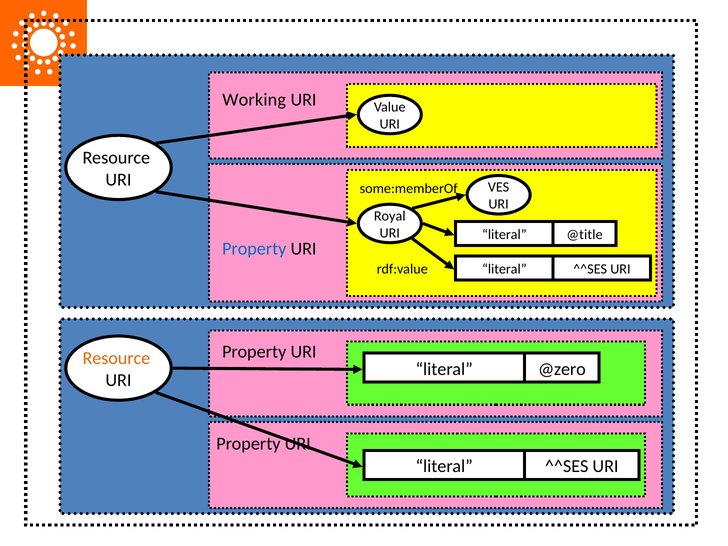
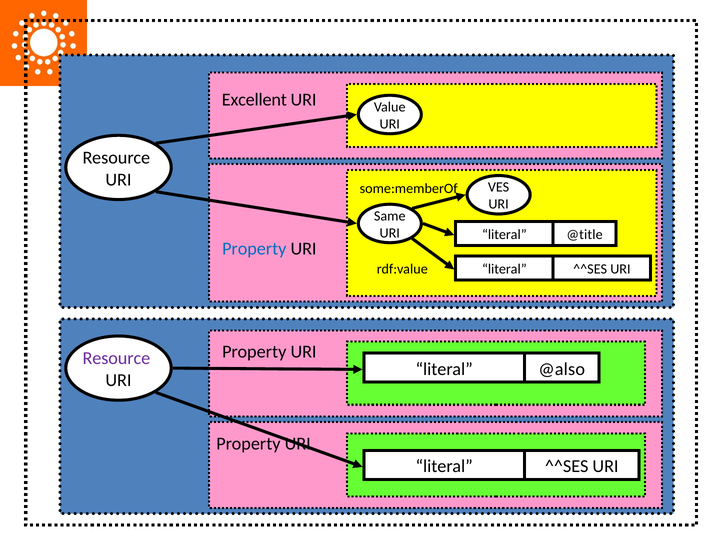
Working: Working -> Excellent (254, 100)
Royal: Royal -> Same (390, 216)
Resource colour: orange -> purple (116, 358)
@zero: @zero -> @also (562, 369)
